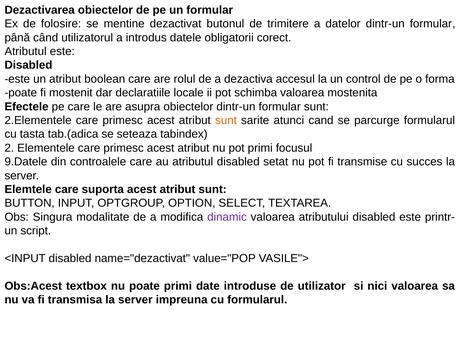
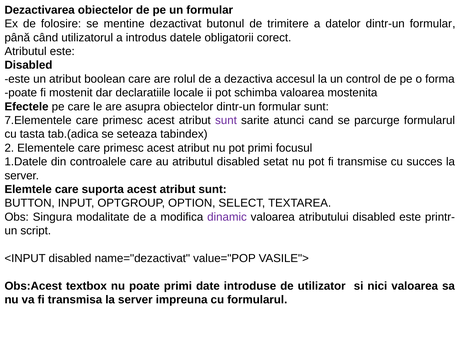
2.Elementele: 2.Elementele -> 7.Elementele (38, 120)
sunt colour: orange -> purple (226, 120)
9.Datele: 9.Datele -> 1.Datele (26, 162)
